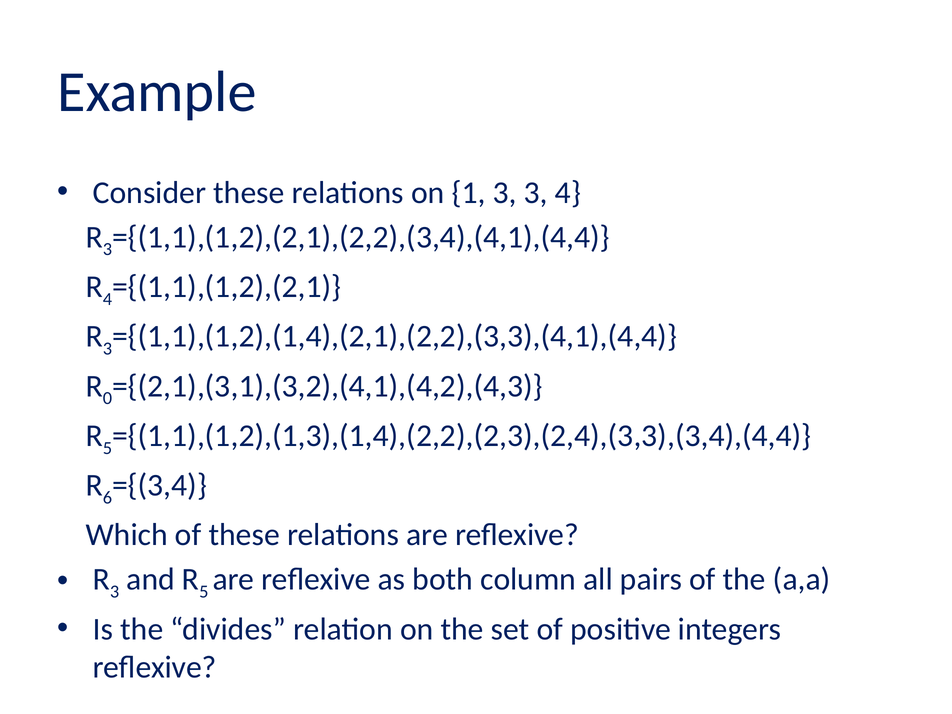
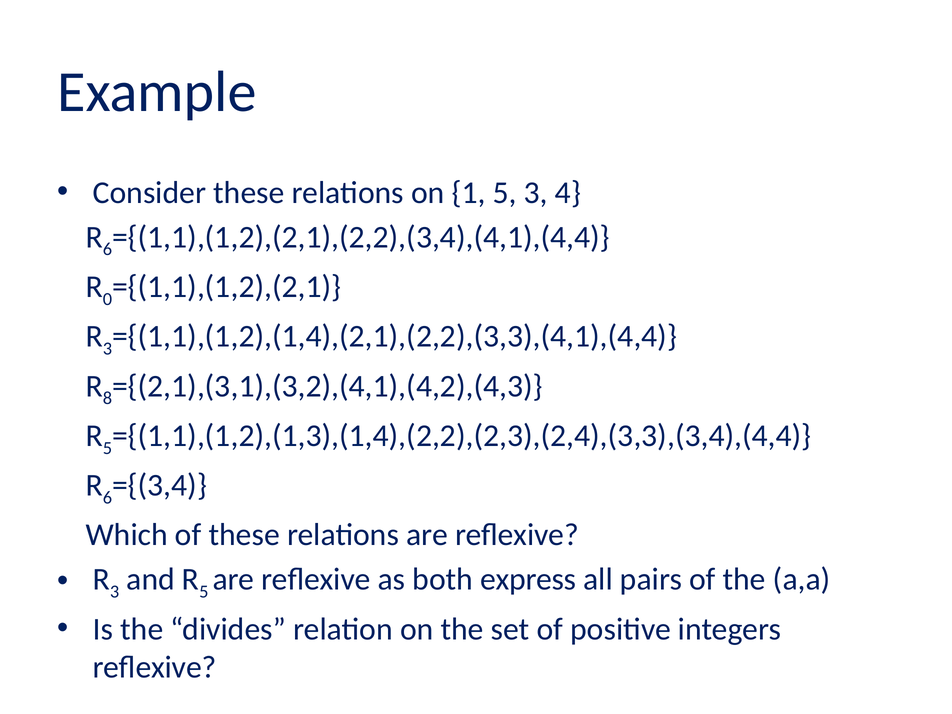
1 3: 3 -> 5 (505, 193)
3: 3 -> 6 (107, 249)
4: 4 -> 0 (107, 299)
0: 0 -> 8 (107, 398)
column: column -> express (528, 579)
